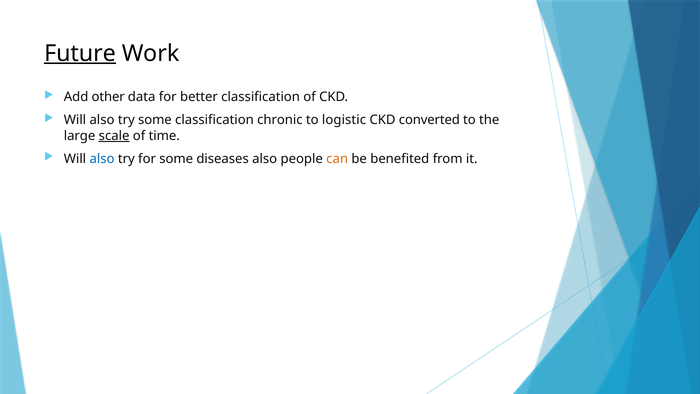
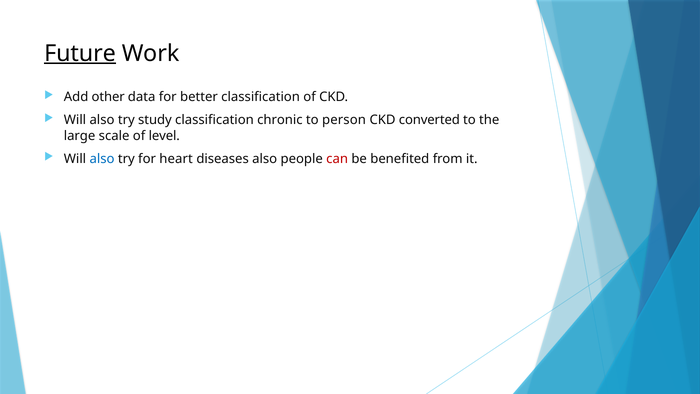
try some: some -> study (155, 120)
logistic: logistic -> person (344, 120)
scale underline: present -> none (114, 136)
time: time -> level (164, 136)
for some: some -> heart (176, 159)
can colour: orange -> red (337, 159)
